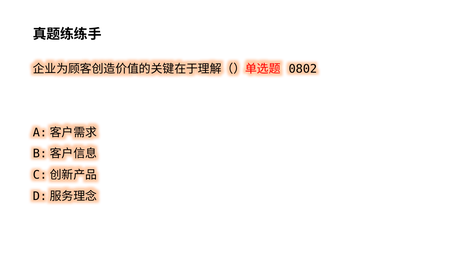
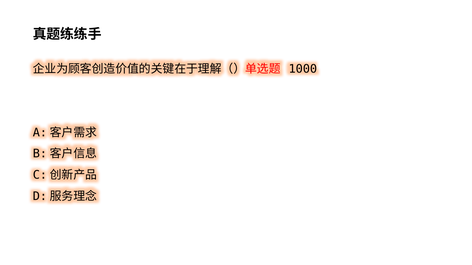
0802: 0802 -> 1000 (303, 69)
